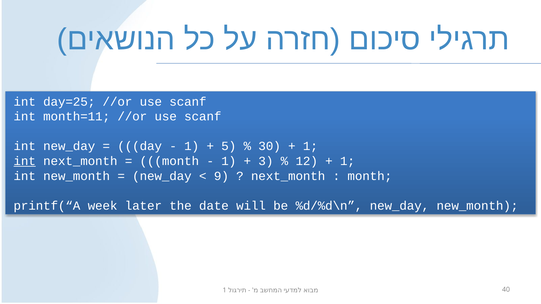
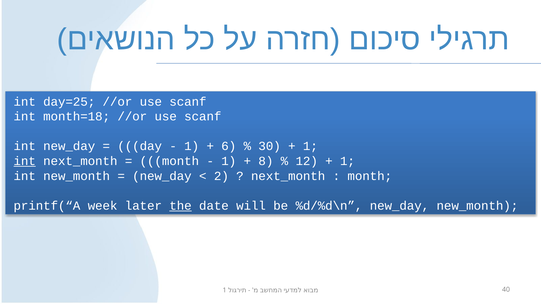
month=11: month=11 -> month=18 (77, 117)
5: 5 -> 6 (229, 146)
3: 3 -> 8 (266, 161)
9: 9 -> 2 (221, 176)
the underline: none -> present (181, 206)
